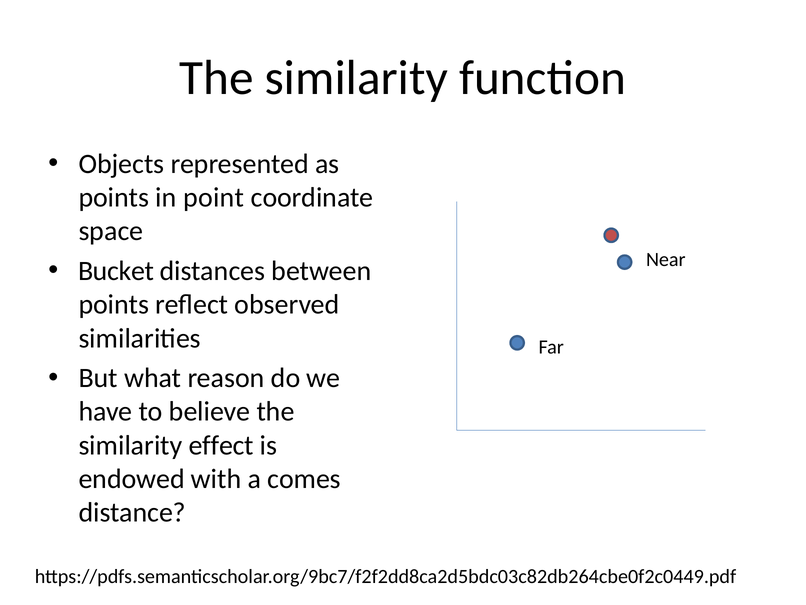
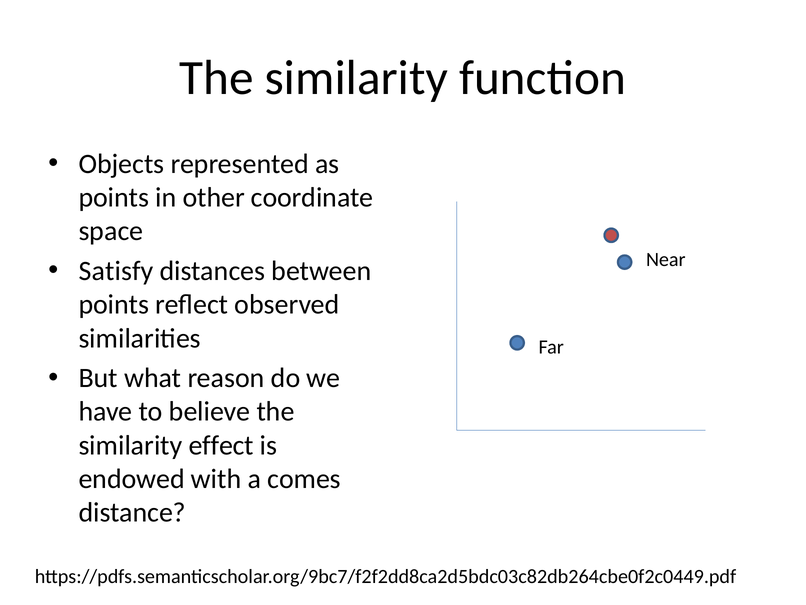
point: point -> other (214, 197)
Bucket: Bucket -> Satisfy (116, 271)
